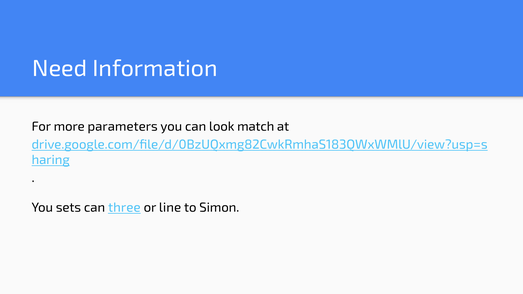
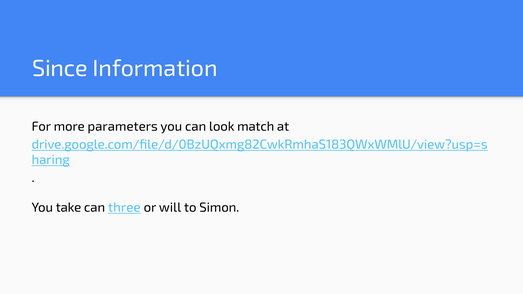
Need: Need -> Since (60, 69)
sets: sets -> take (68, 208)
line: line -> will (170, 208)
